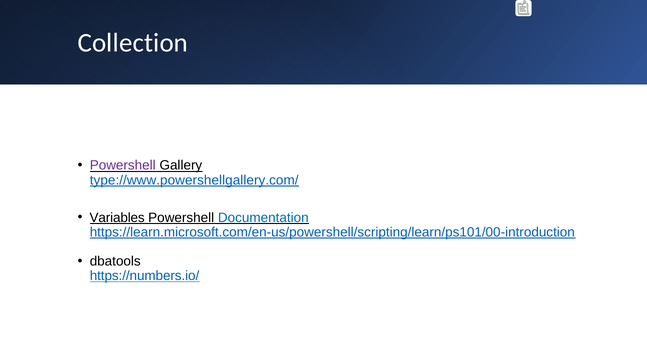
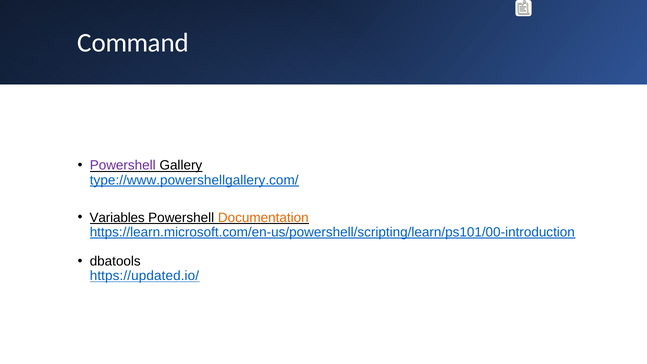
Collection: Collection -> Command (133, 43)
Documentation colour: blue -> orange (263, 218)
https://numbers.io/: https://numbers.io/ -> https://updated.io/ (144, 276)
